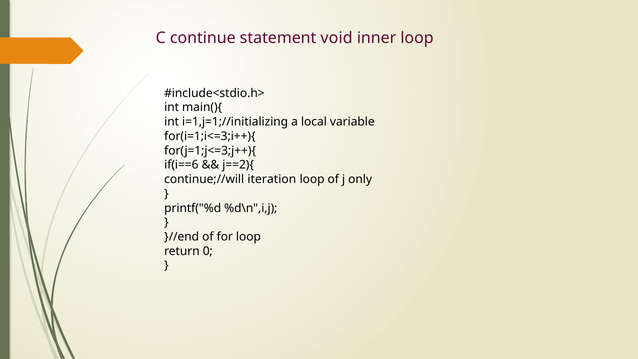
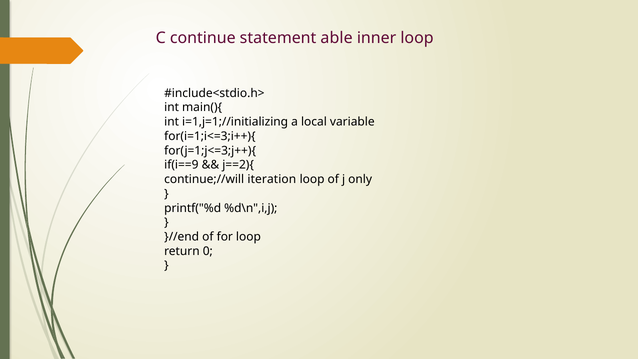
void: void -> able (337, 38)
if(i==6: if(i==6 -> if(i==9 (181, 165)
